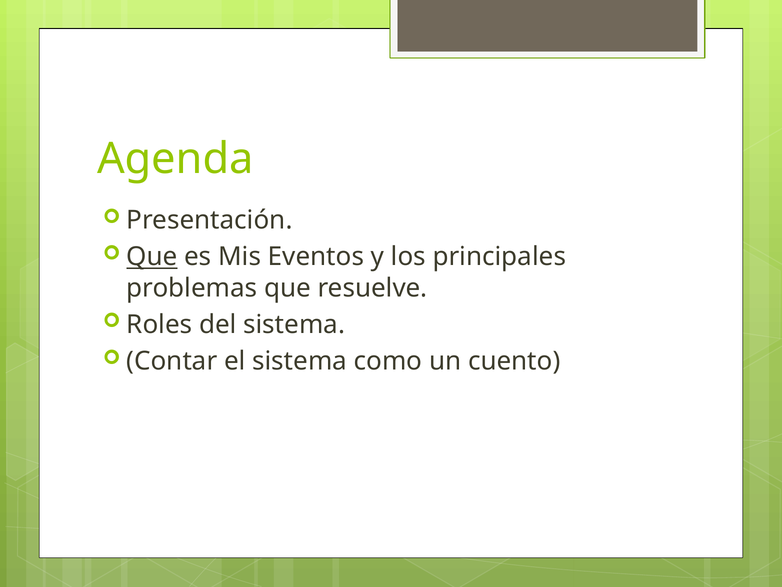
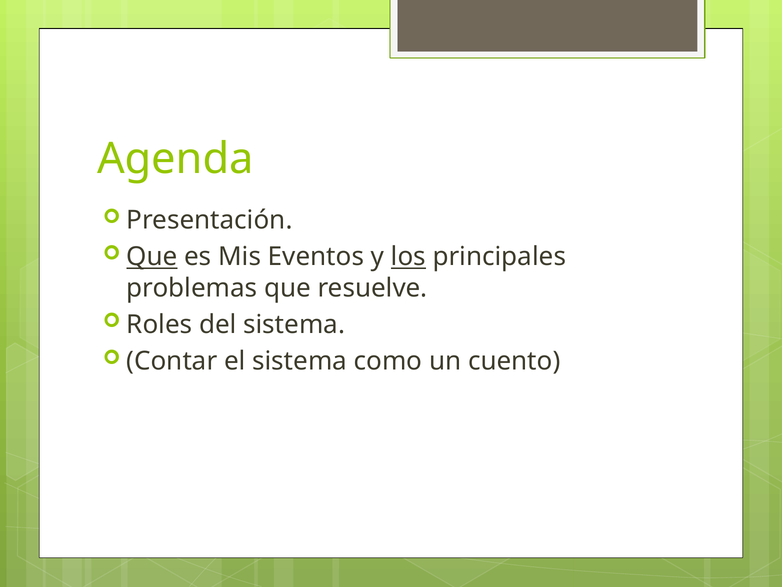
los underline: none -> present (408, 257)
